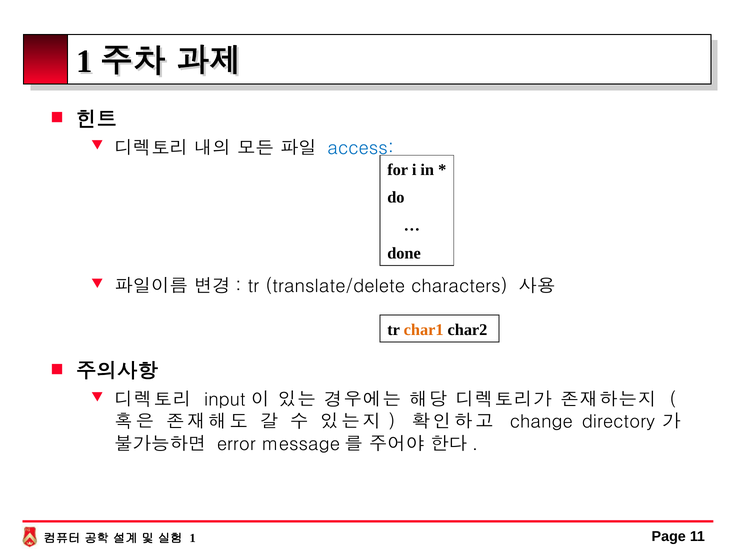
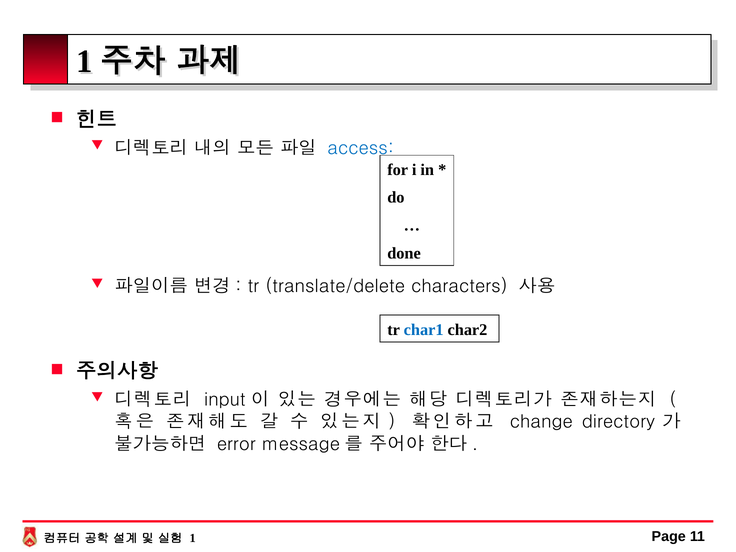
char1 colour: orange -> blue (424, 330)
